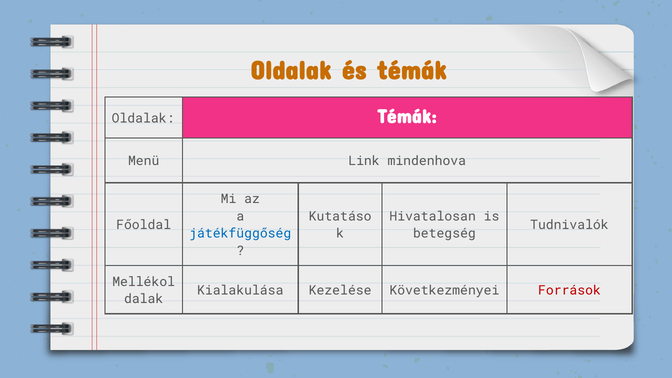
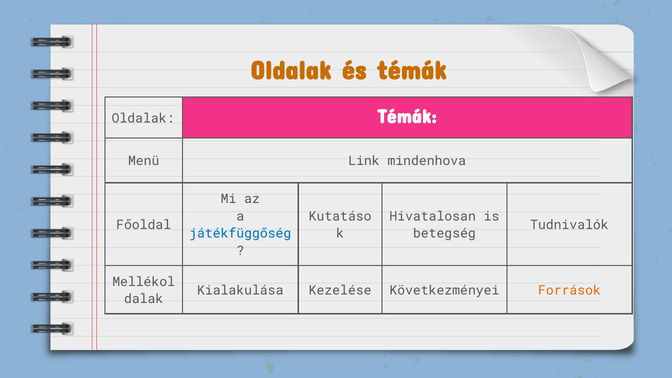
Források colour: red -> orange (569, 290)
